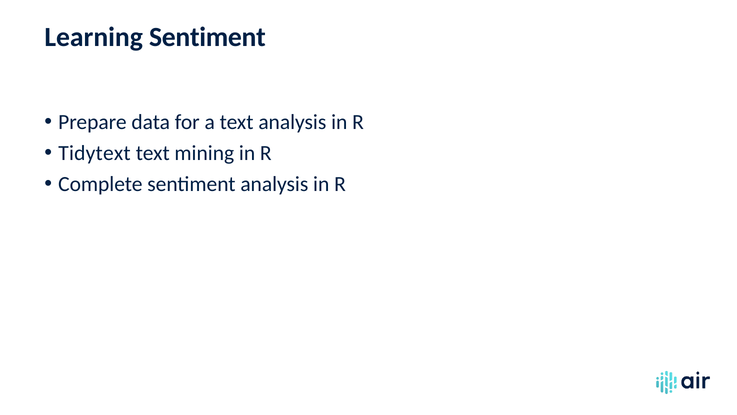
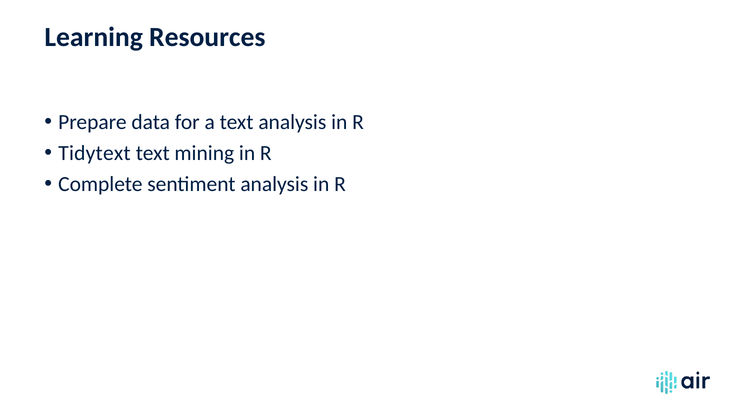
Learning Sentiment: Sentiment -> Resources (207, 37)
